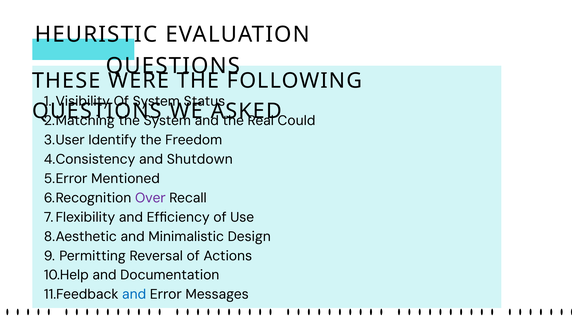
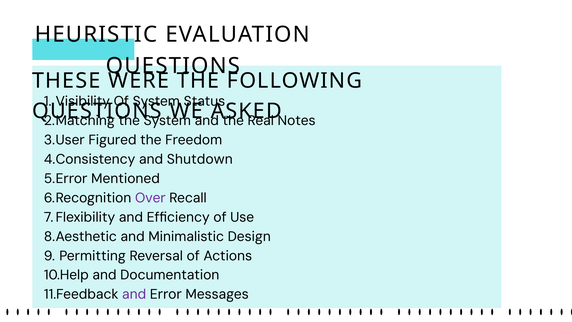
Could: Could -> Notes (297, 121)
Identify: Identify -> Figured (112, 140)
and colour: blue -> purple (134, 294)
